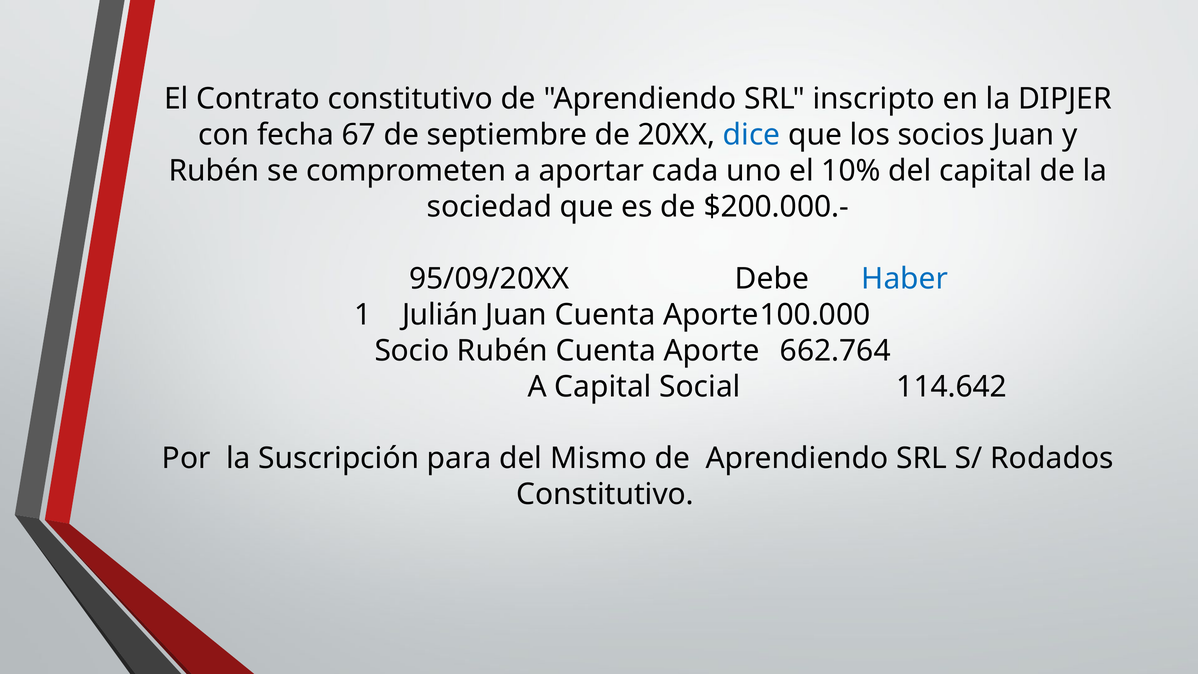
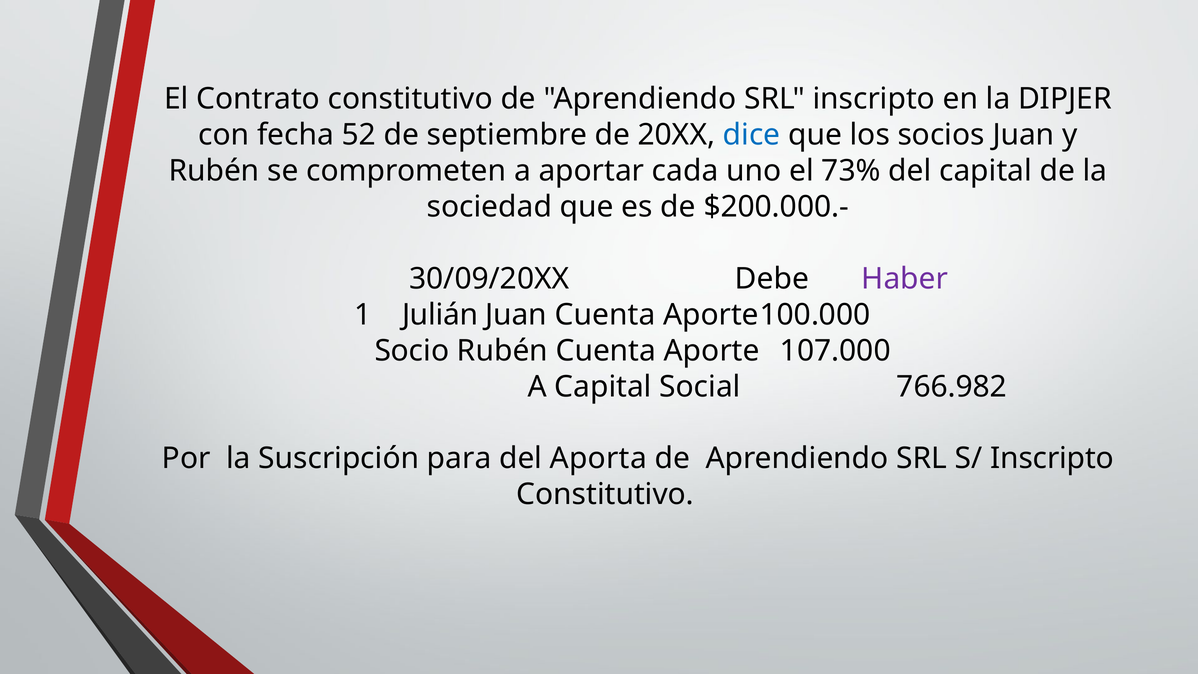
67: 67 -> 52 (359, 135)
10%: 10% -> 73% (851, 171)
95/09/20XX: 95/09/20XX -> 30/09/20XX (489, 279)
Haber colour: blue -> purple (905, 279)
662.764: 662.764 -> 107.000 (835, 351)
114.642: 114.642 -> 766.982 (952, 387)
Mismo: Mismo -> Aporta (598, 458)
S/ Rodados: Rodados -> Inscripto (1052, 458)
